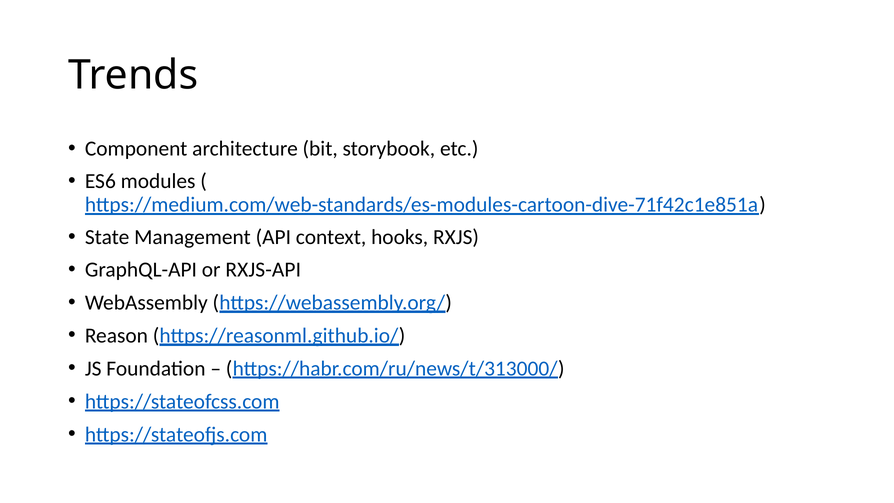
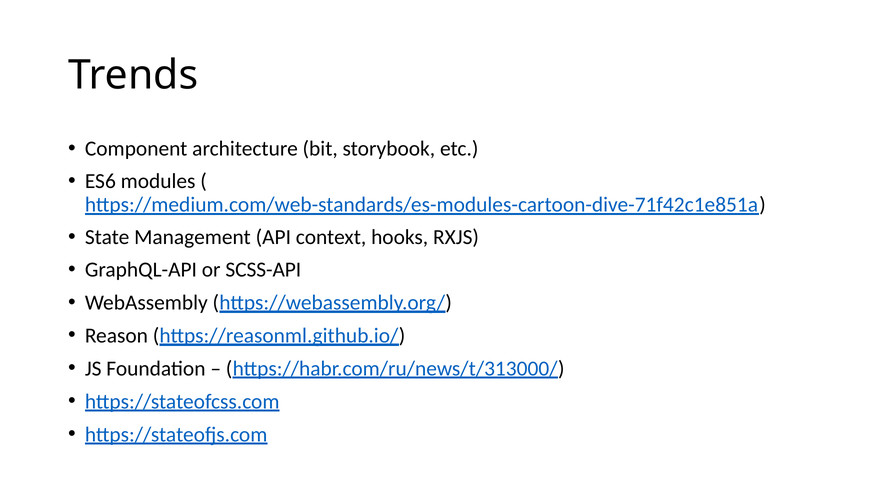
RXJS-API: RXJS-API -> SCSS-API (263, 270)
